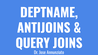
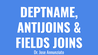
QUERY: QUERY -> FIELDS (33, 44)
